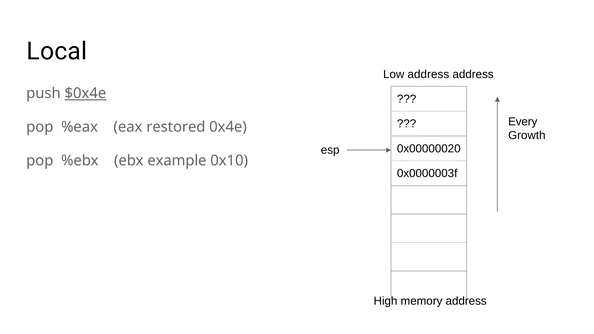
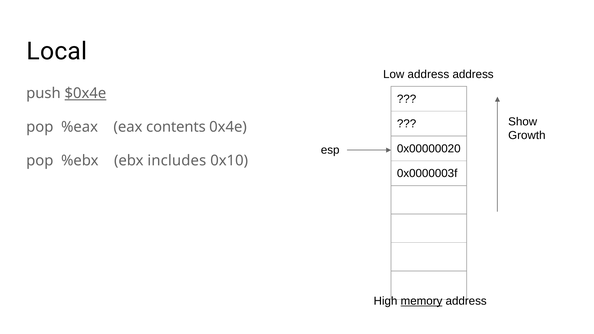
Every: Every -> Show (523, 122)
restored: restored -> contents (176, 127)
example: example -> includes (177, 161)
memory underline: none -> present (422, 301)
